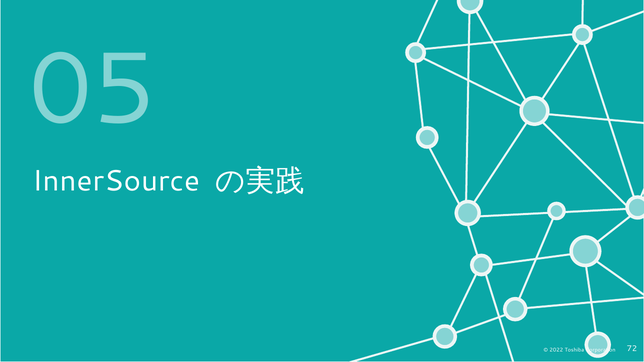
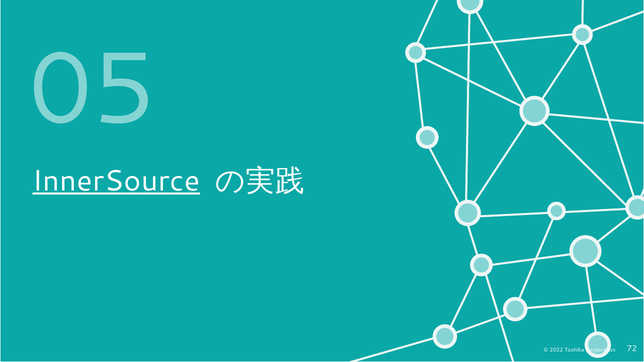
InnerSource underline: none -> present (116, 181)
